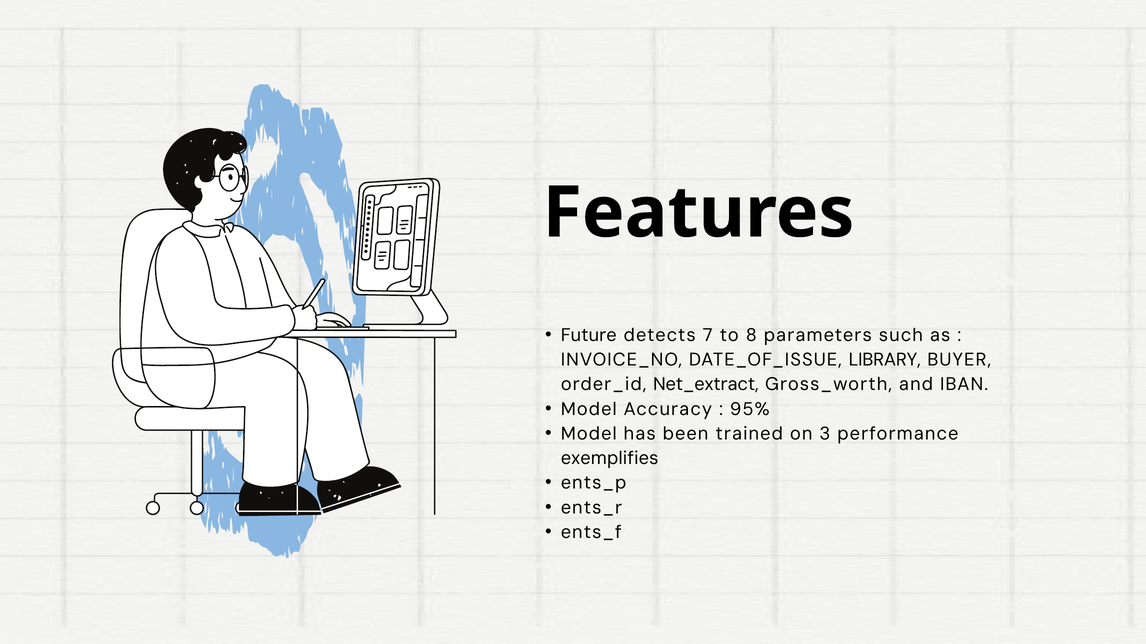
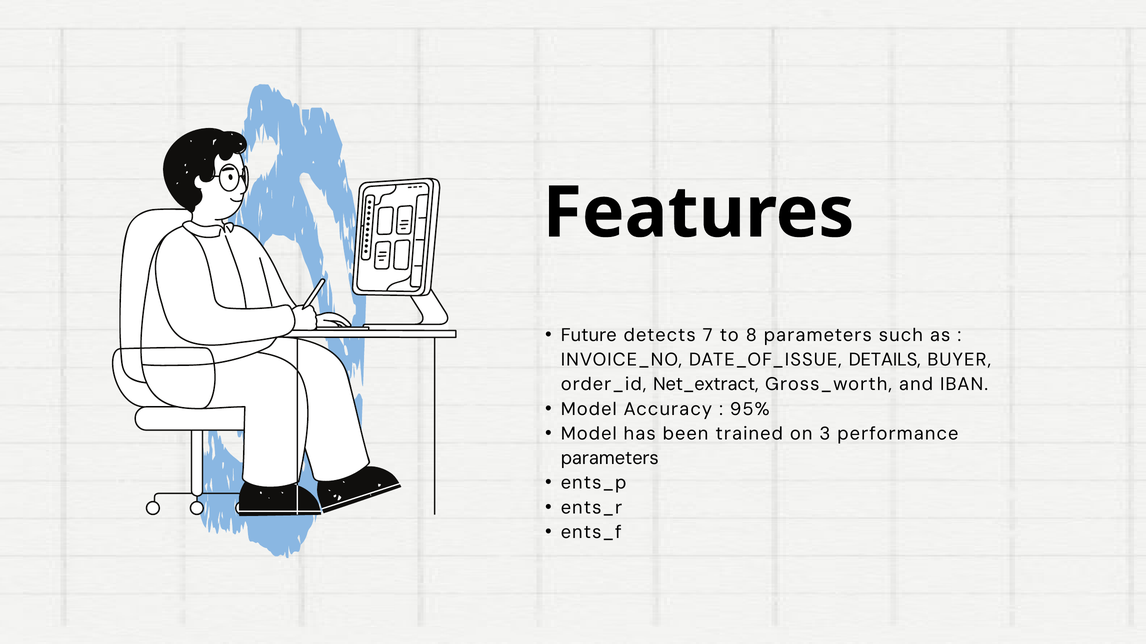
LIBRARY: LIBRARY -> DETAILS (885, 360)
exemplifies: exemplifies -> parameters (610, 459)
